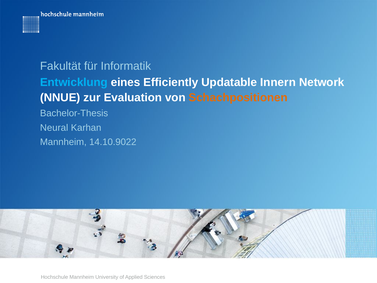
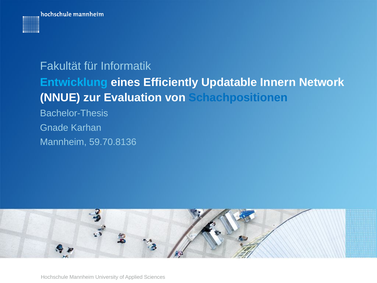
Schachpositionen colour: orange -> blue (238, 97)
Neural: Neural -> Gnade (54, 128)
14.10.9022: 14.10.9022 -> 59.70.8136 (113, 142)
